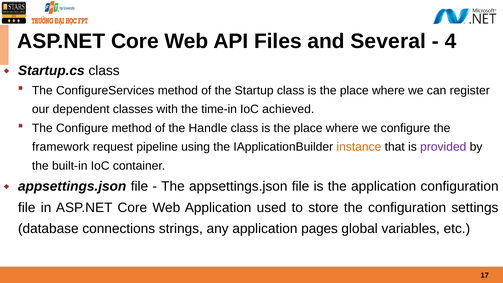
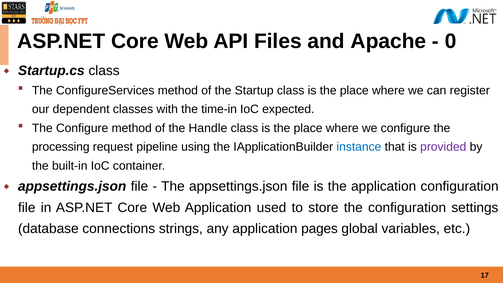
Several: Several -> Apache (388, 41)
4: 4 -> 0 (451, 41)
achieved: achieved -> expected (288, 109)
framework: framework -> processing (61, 147)
instance colour: orange -> blue (359, 147)
